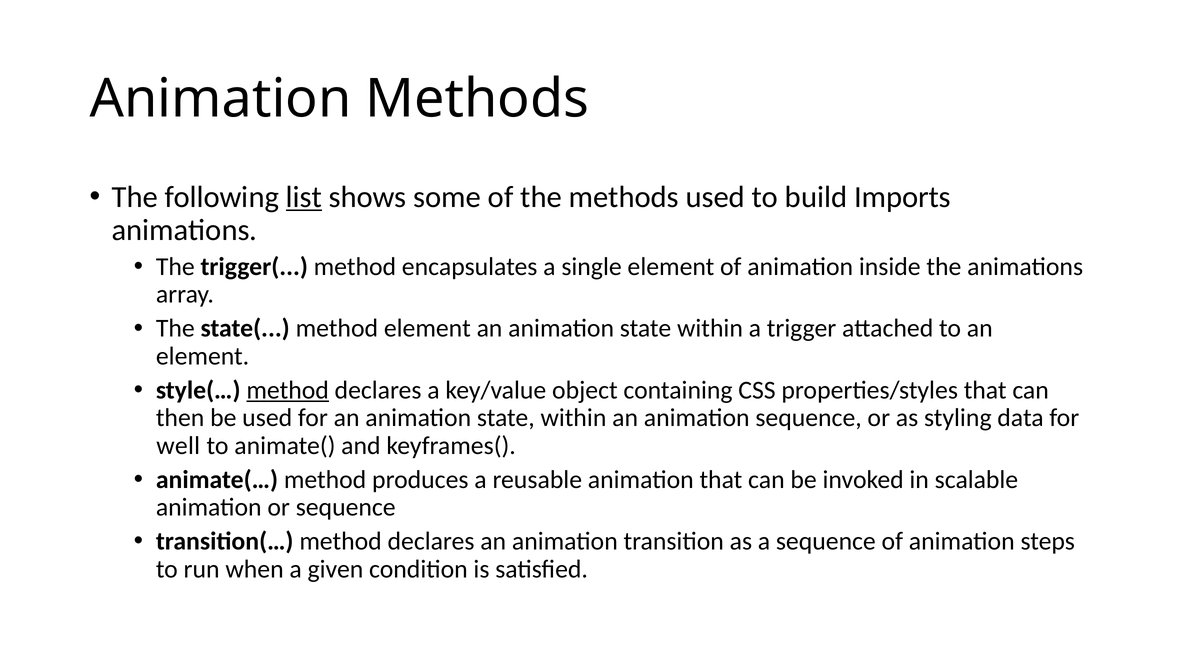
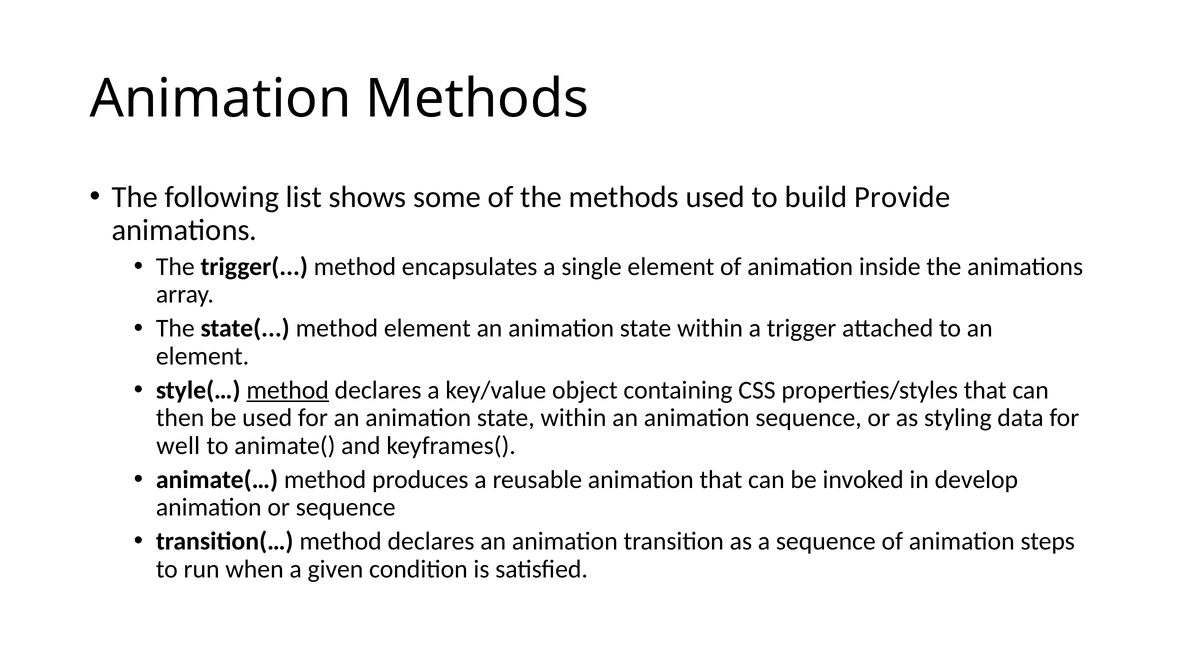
list underline: present -> none (304, 197)
Imports: Imports -> Provide (902, 197)
scalable: scalable -> develop (976, 480)
